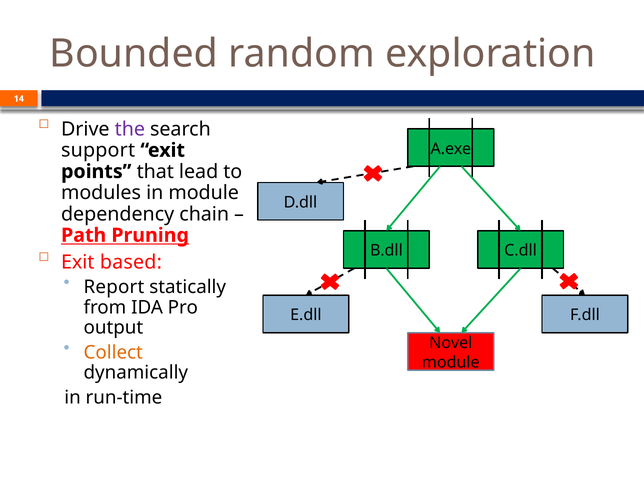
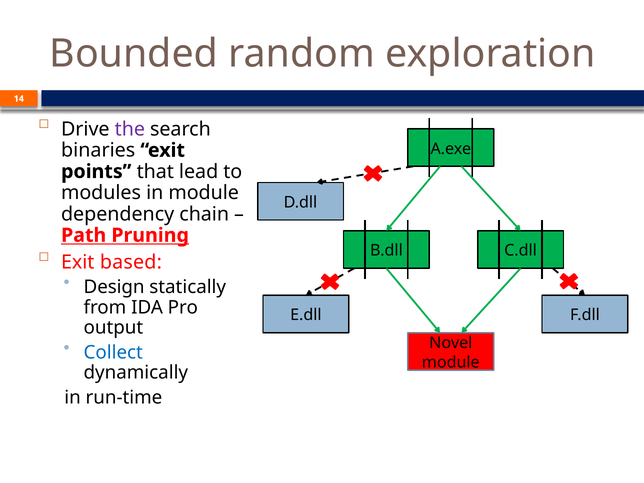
support: support -> binaries (98, 150)
Report: Report -> Design (114, 287)
Collect colour: orange -> blue (113, 352)
